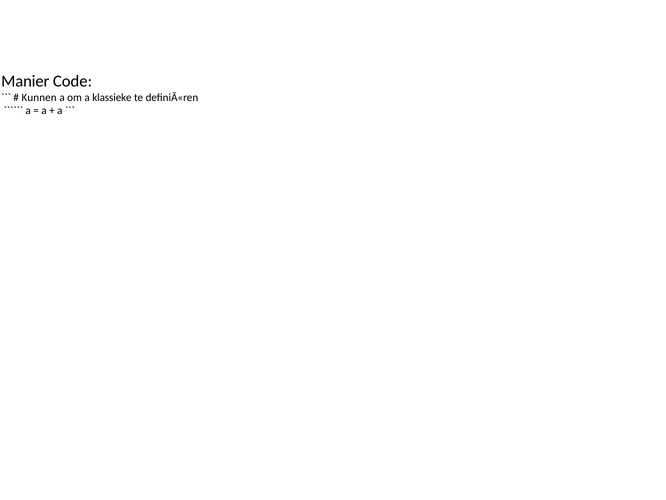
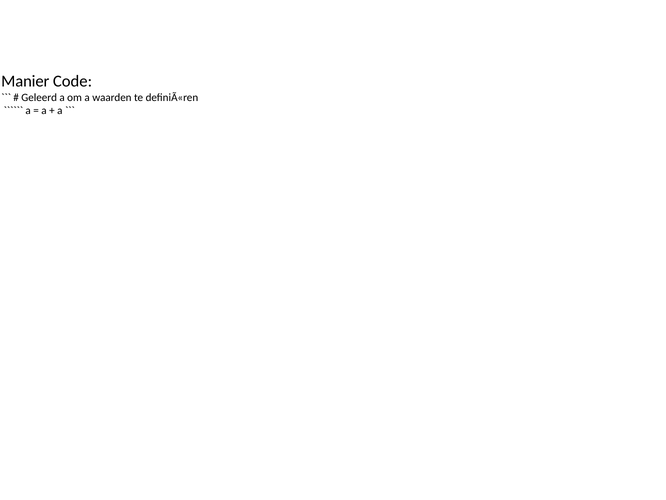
Kunnen: Kunnen -> Geleerd (39, 97)
klassieke: klassieke -> waarden (112, 97)
